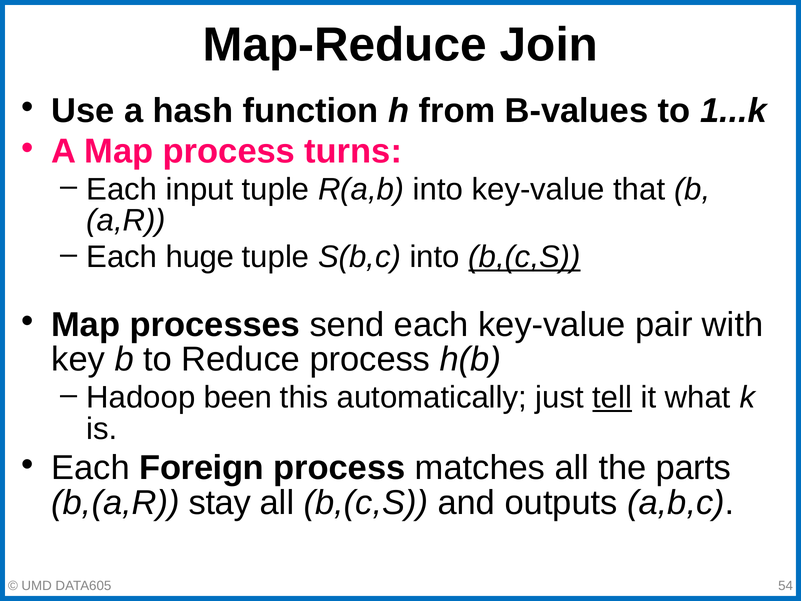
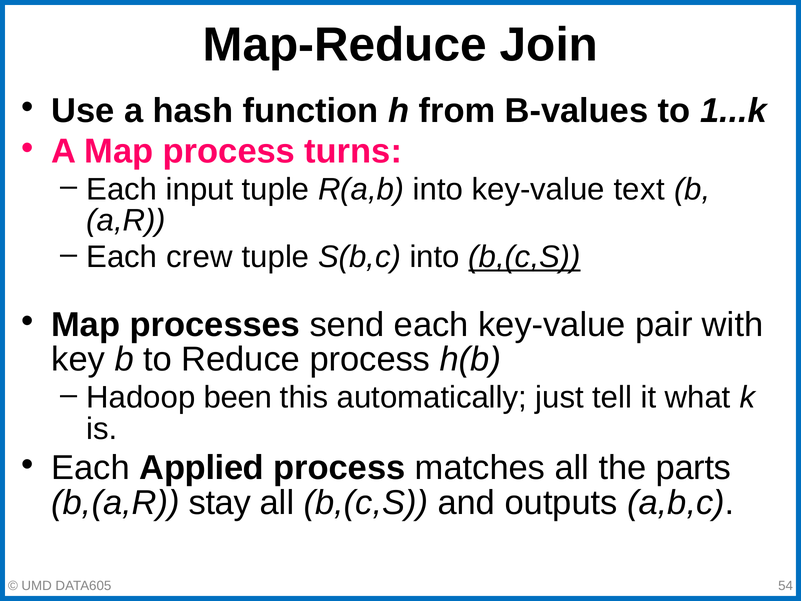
that: that -> text (639, 189)
huge: huge -> crew (199, 257)
tell underline: present -> none (612, 397)
Foreign: Foreign -> Applied (202, 468)
